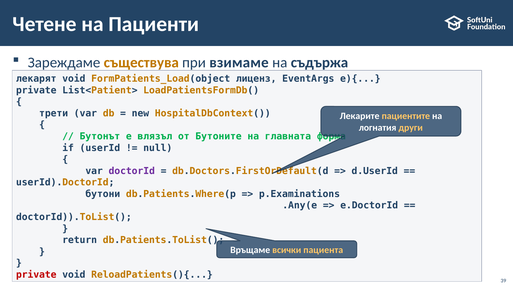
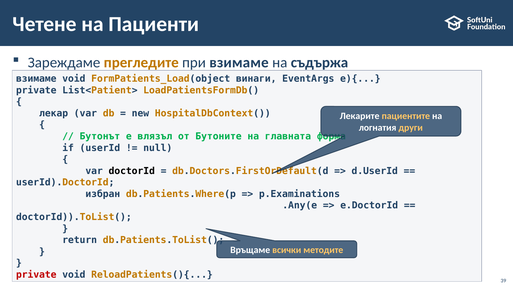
съществува: съществува -> прегледите (141, 63)
лекарят: лекарят -> взимаме (36, 79)
лиценз: лиценз -> винаги (256, 79)
трети: трети -> лекар (54, 114)
doctorId colour: purple -> black (132, 171)
бутони: бутони -> избран (103, 194)
пациента: пациента -> методите (323, 250)
